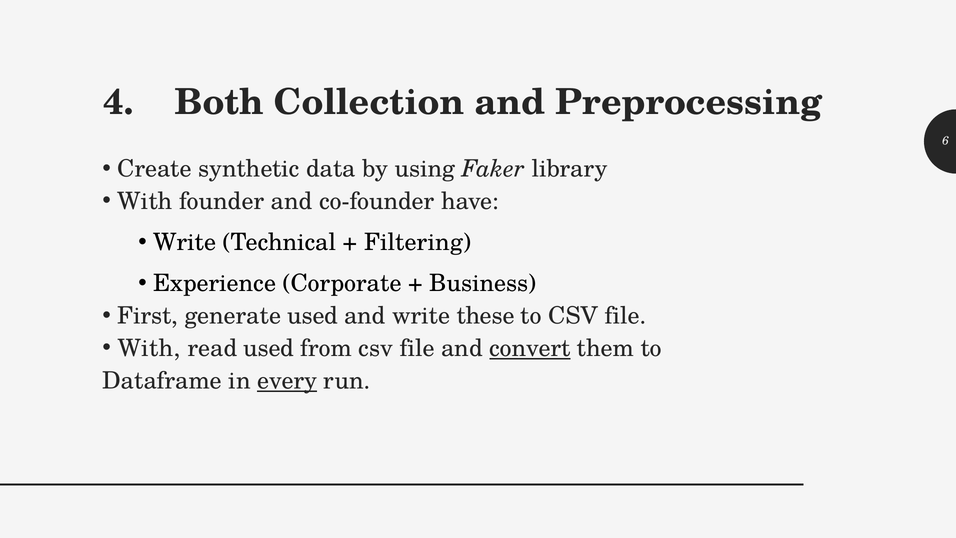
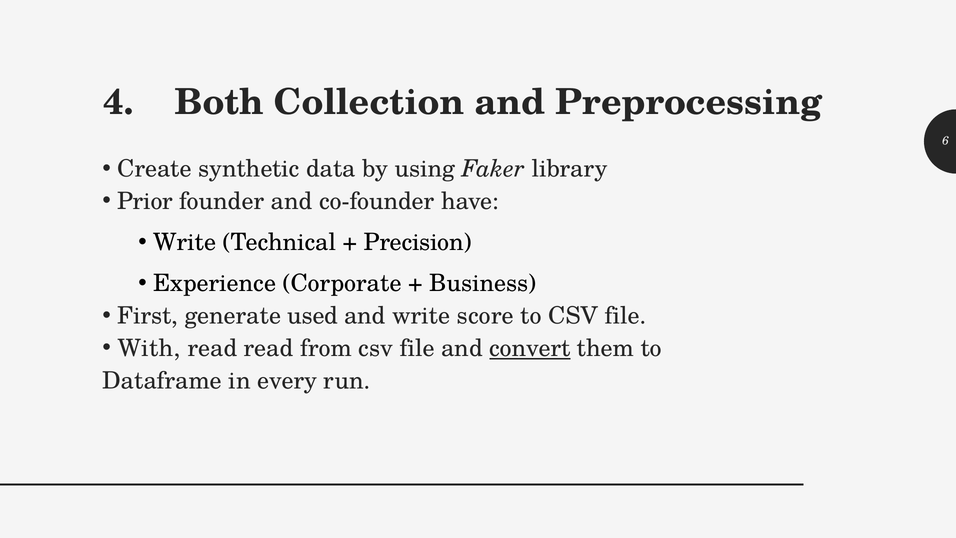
With: With -> Prior (145, 201)
Filtering: Filtering -> Precision (418, 242)
these: these -> score (485, 316)
read used: used -> read (269, 348)
every underline: present -> none (287, 381)
